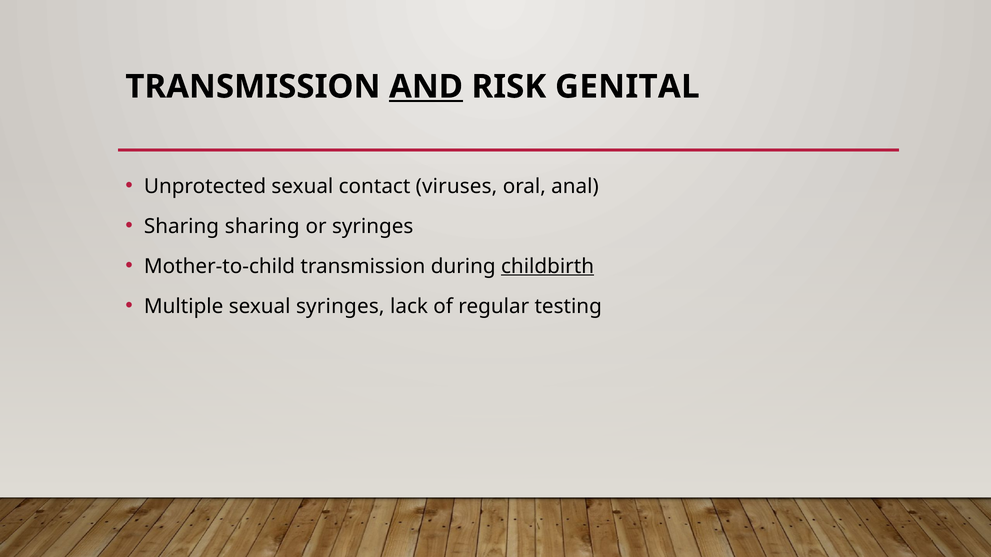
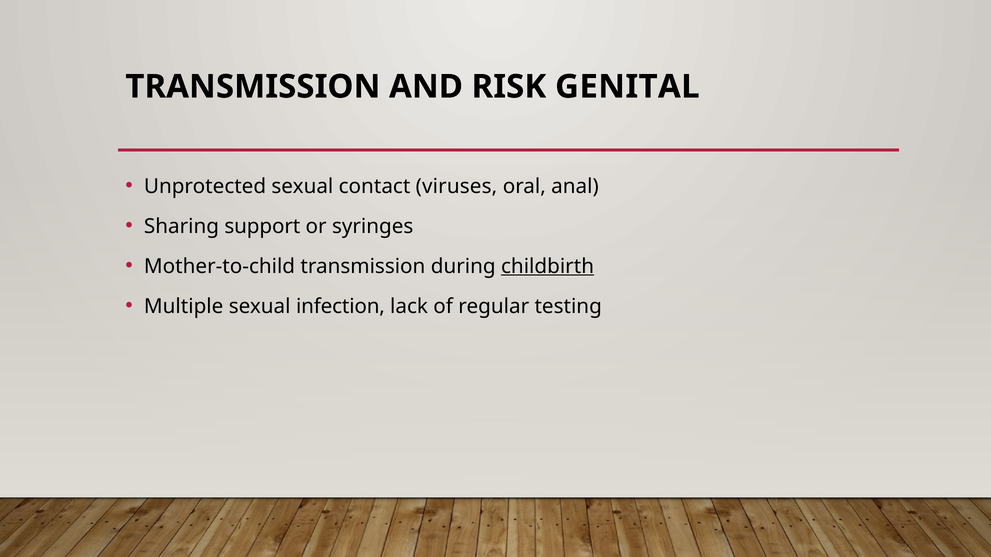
AND underline: present -> none (426, 87)
Sharing sharing: sharing -> support (262, 226)
sexual syringes: syringes -> infection (340, 307)
